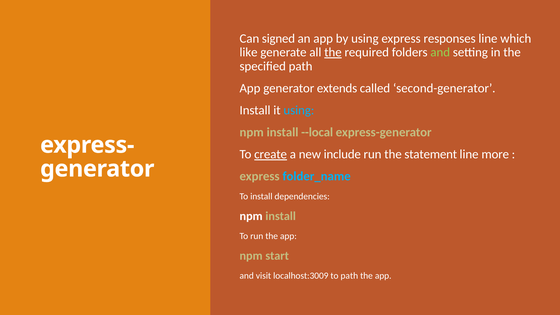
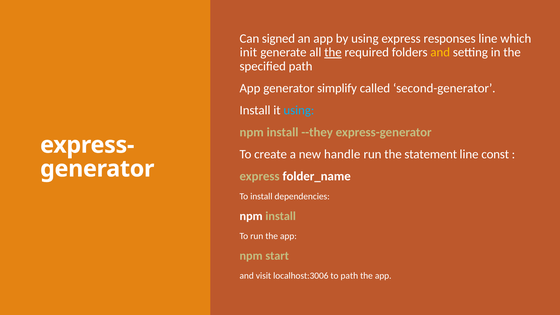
like: like -> init (248, 52)
and colour: light green -> yellow (440, 52)
extends: extends -> simplify (337, 88)
--local: --local -> --they (317, 132)
create underline: present -> none (271, 154)
include: include -> handle (342, 154)
more: more -> const (495, 154)
folder_name colour: light blue -> white (317, 176)
localhost:3009: localhost:3009 -> localhost:3006 (301, 276)
